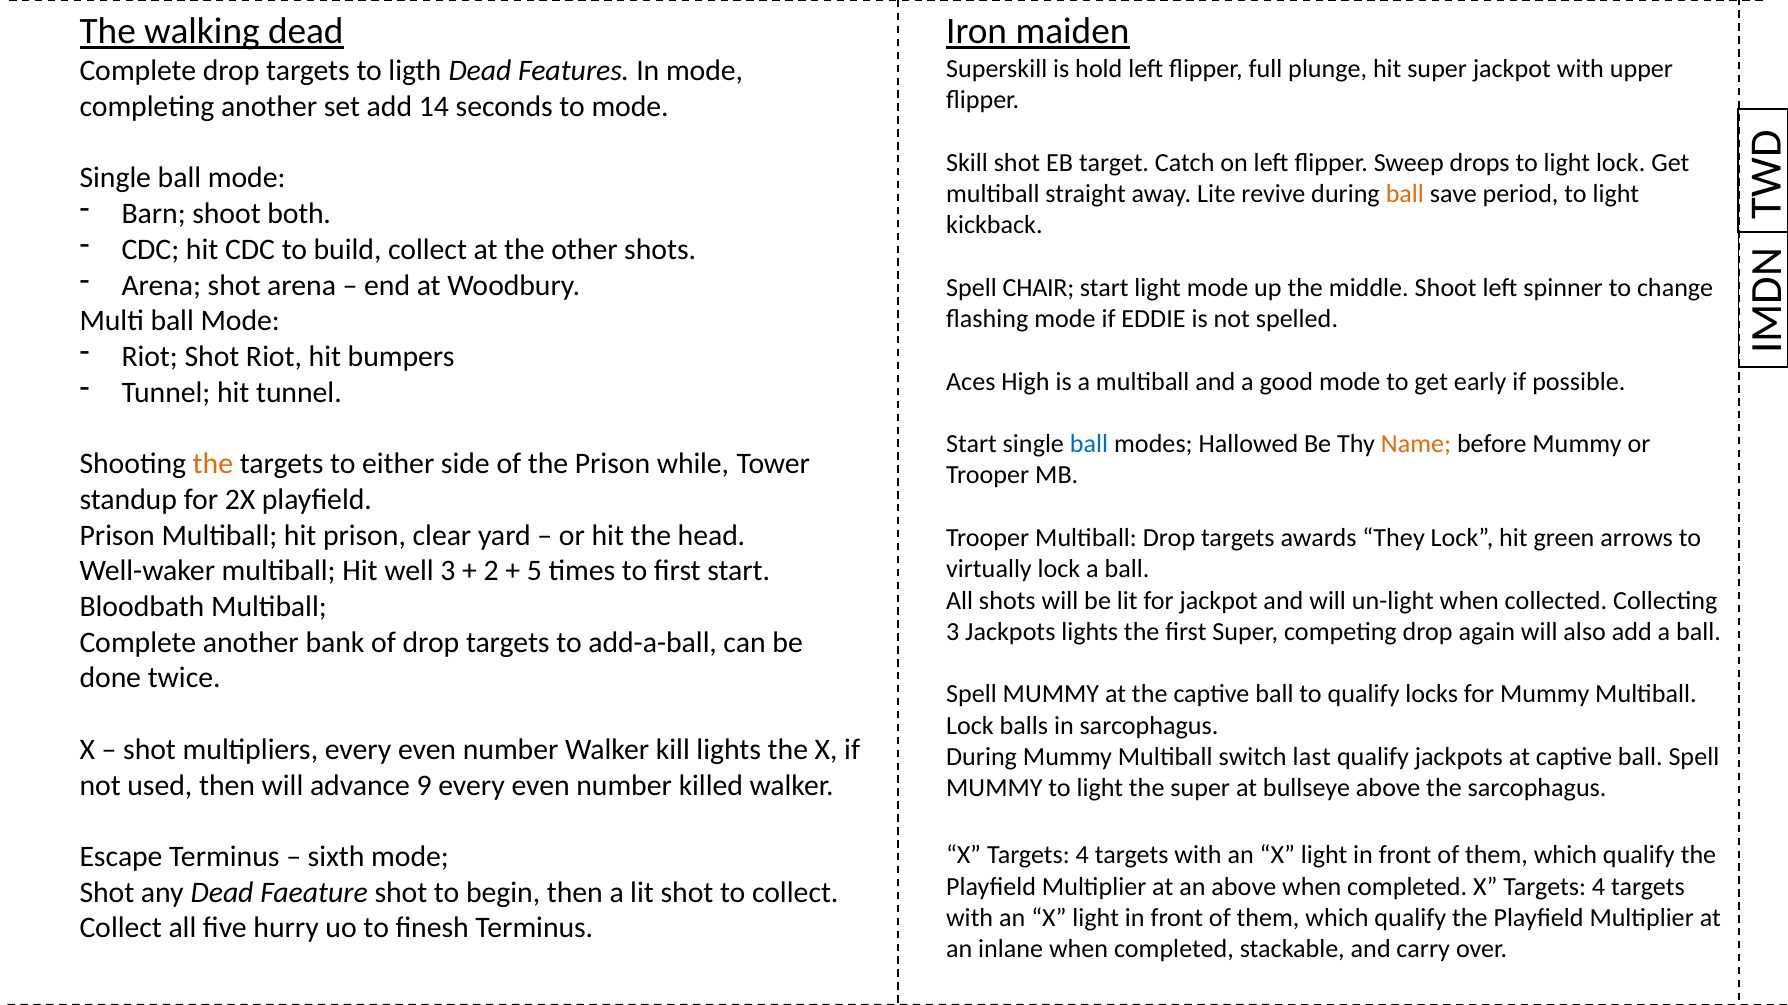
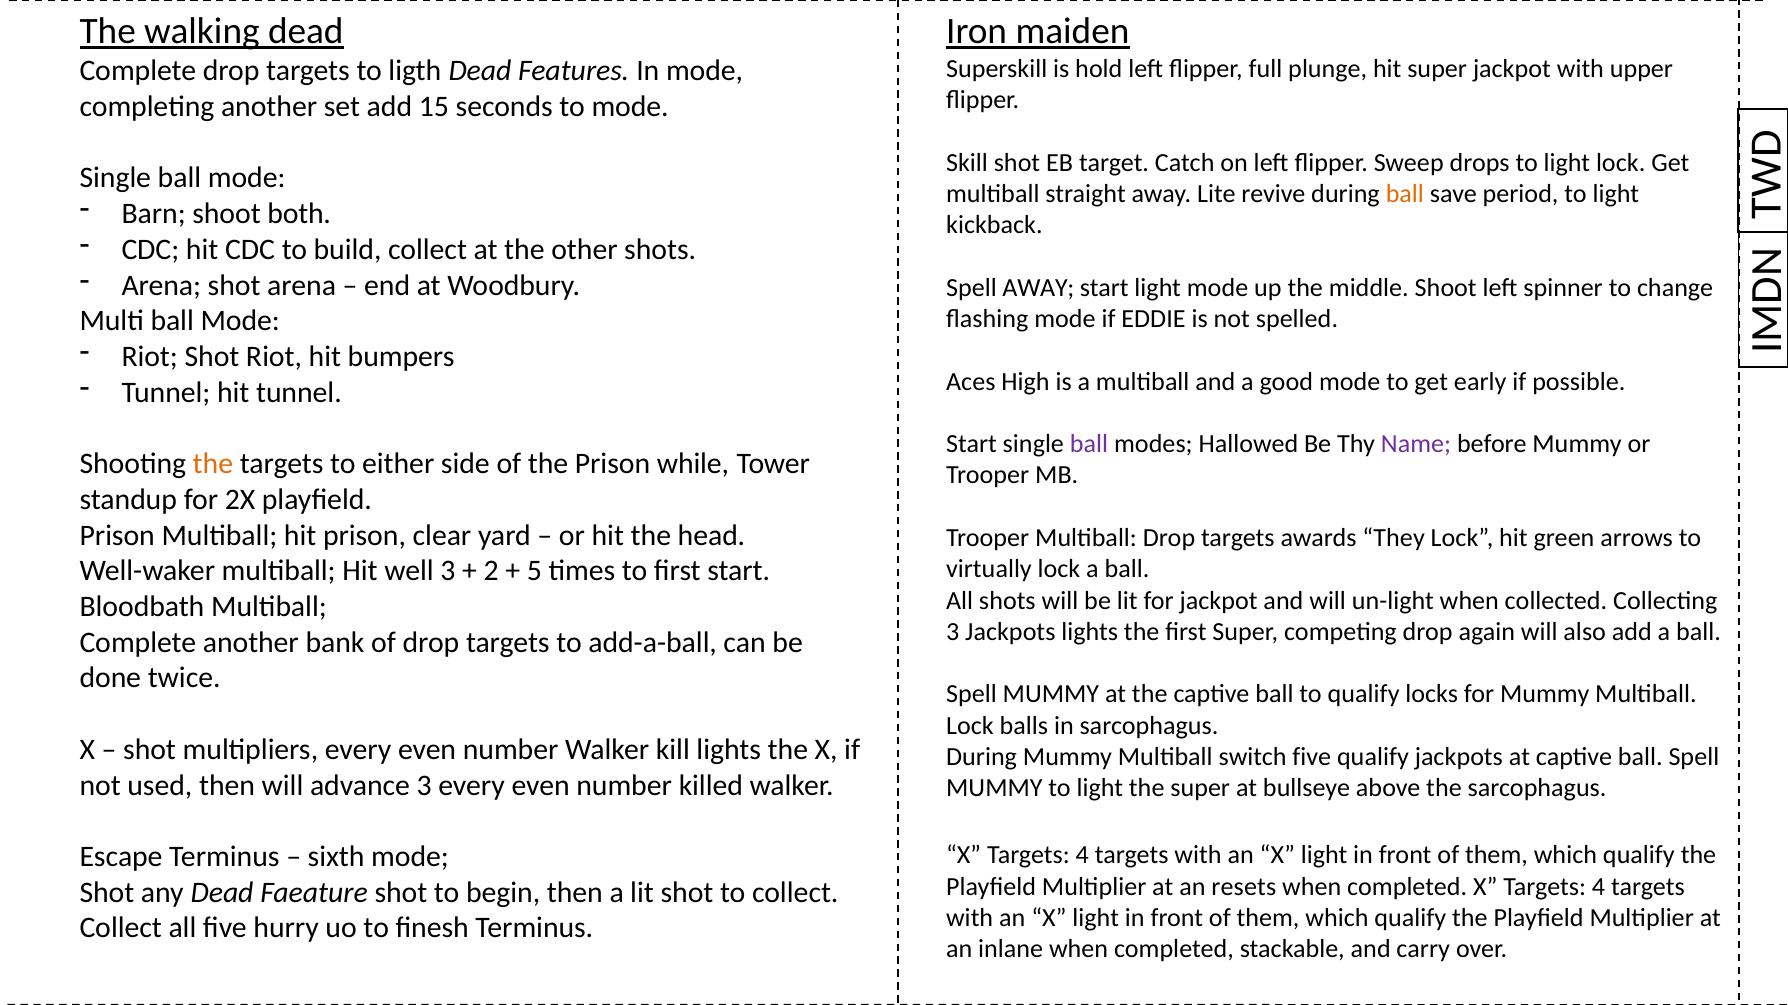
14: 14 -> 15 (434, 107)
Spell CHAIR: CHAIR -> AWAY (1038, 288)
ball colour: blue -> purple (1089, 444)
Name colour: orange -> purple (1416, 444)
switch last: last -> five (1312, 757)
advance 9: 9 -> 3 (424, 786)
an above: above -> resets (1244, 887)
